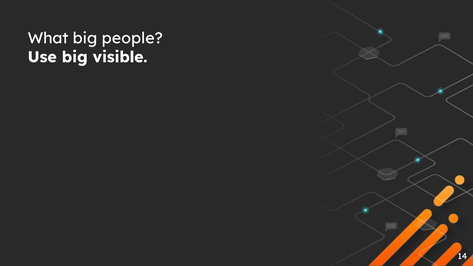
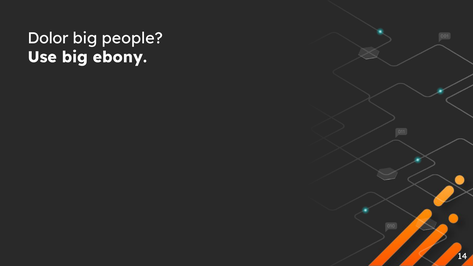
What: What -> Dolor (48, 38)
visible: visible -> ebony (120, 57)
